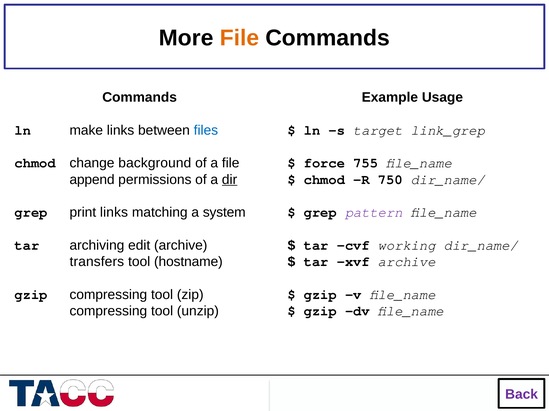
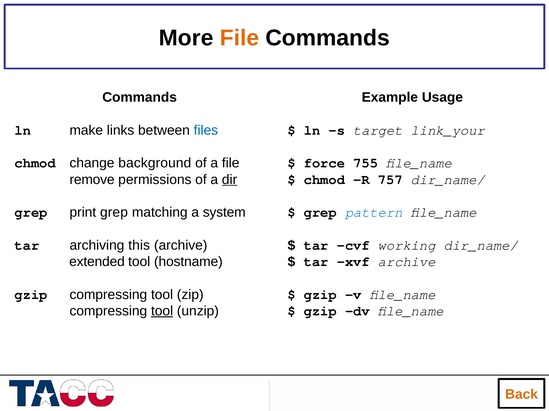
link_grep: link_grep -> link_your (448, 130)
append: append -> remove (92, 180)
750: 750 -> 757 (390, 180)
print links: links -> grep (114, 213)
pattern colour: purple -> blue (374, 213)
edit: edit -> this (139, 246)
transfers: transfers -> extended (97, 262)
tool underline: none -> present (162, 312)
Back colour: purple -> orange (522, 395)
